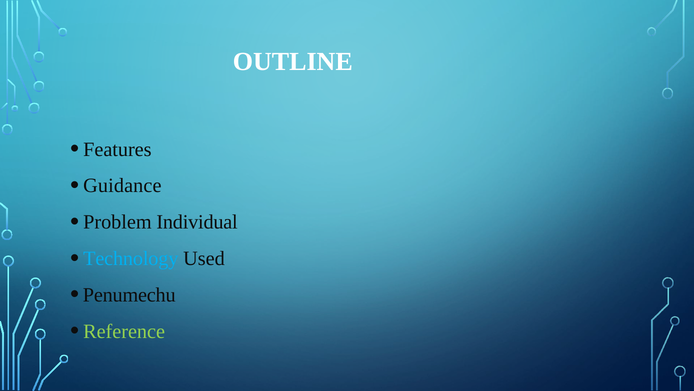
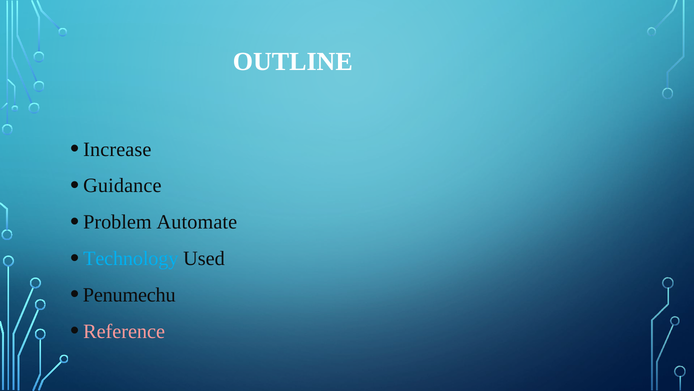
Features: Features -> Increase (117, 149)
Individual: Individual -> Automate (197, 222)
Reference colour: light green -> pink (124, 331)
